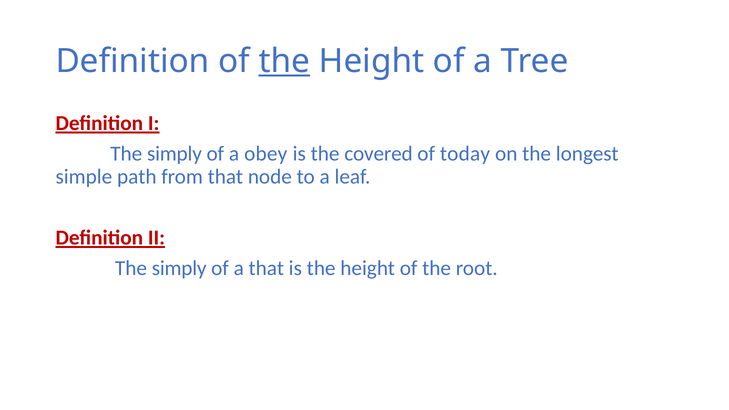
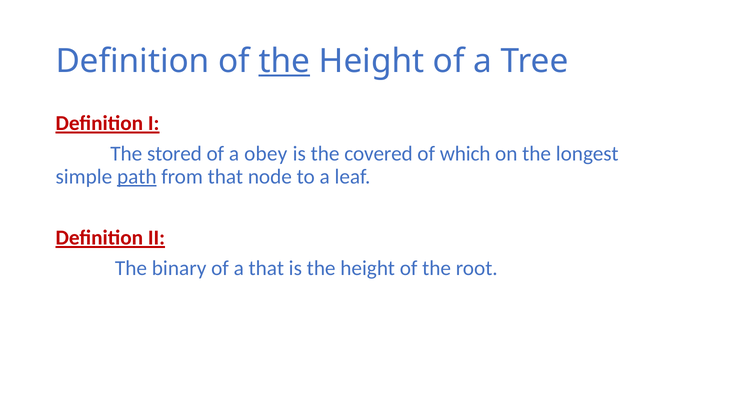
simply: simply -> stored (174, 154)
today: today -> which (465, 154)
path underline: none -> present (137, 177)
simply: simply -> binary (179, 268)
